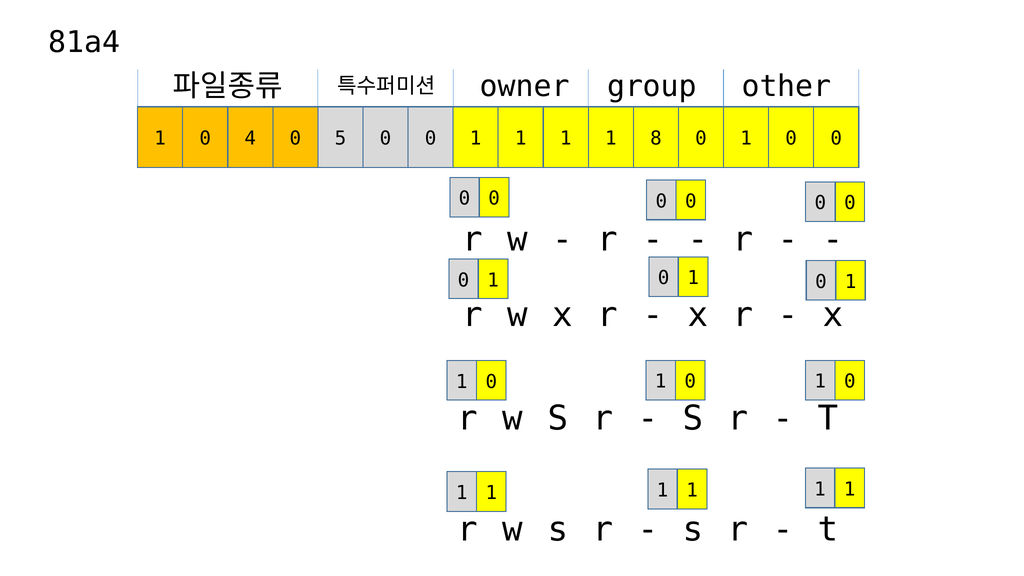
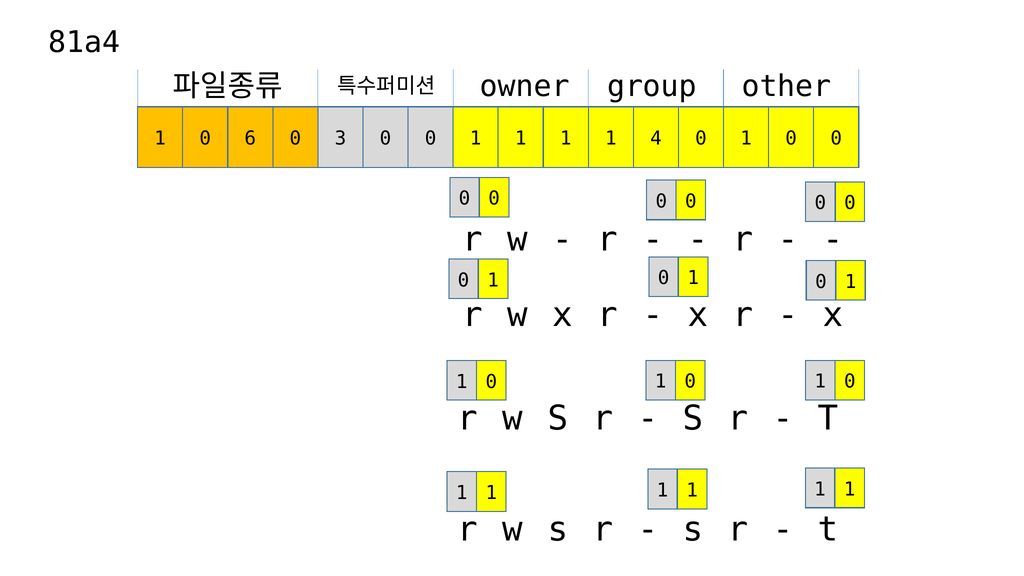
4: 4 -> 6 (250, 138)
5: 5 -> 3 (340, 138)
8: 8 -> 4 (656, 138)
